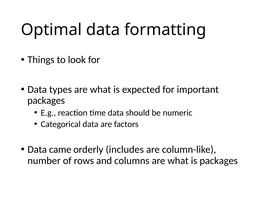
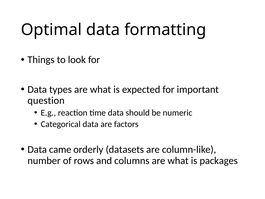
packages: packages -> question (46, 100)
includes: includes -> datasets (125, 149)
